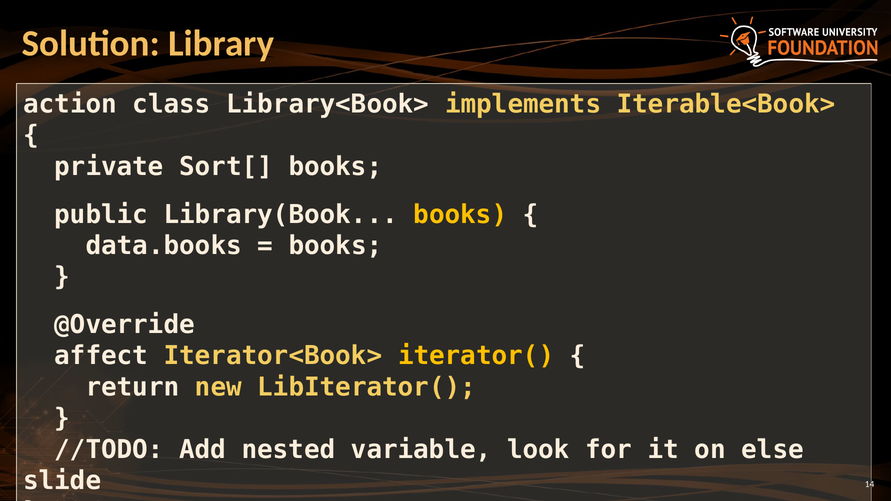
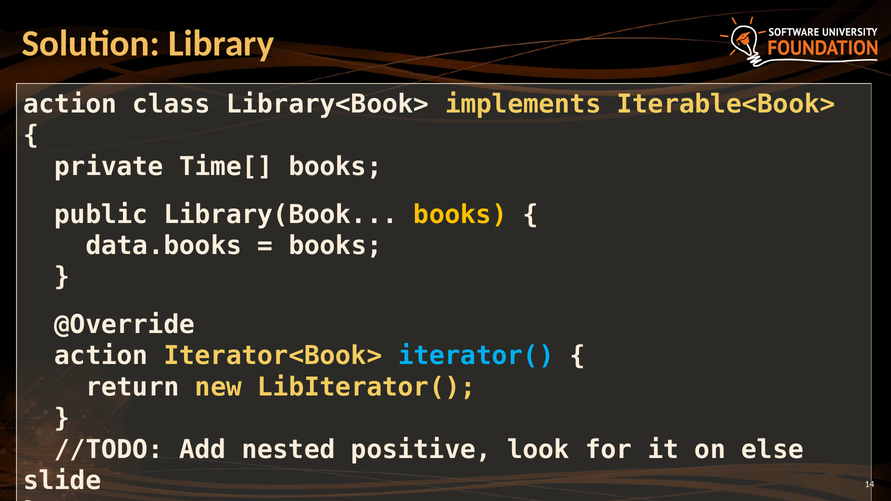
Sort[: Sort[ -> Time[ (226, 167)
affect: affect -> action (101, 356)
iterator( colour: yellow -> light blue (476, 356)
variable: variable -> positive (421, 450)
